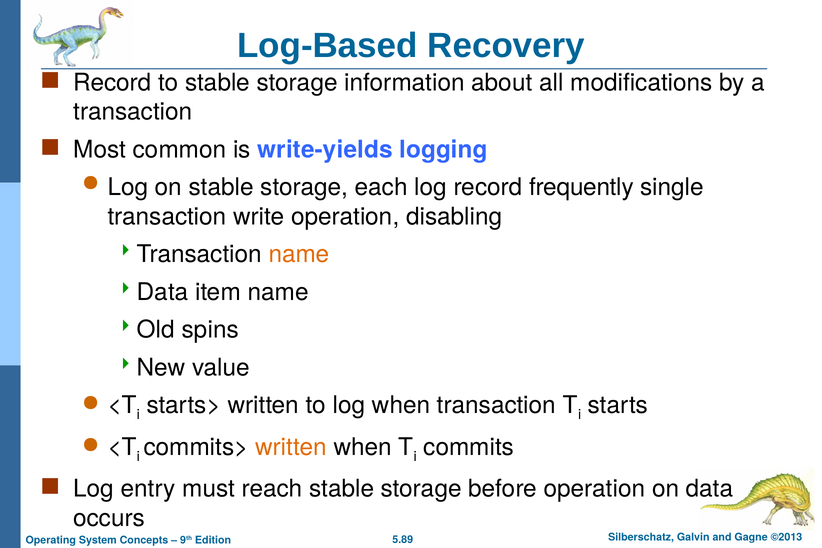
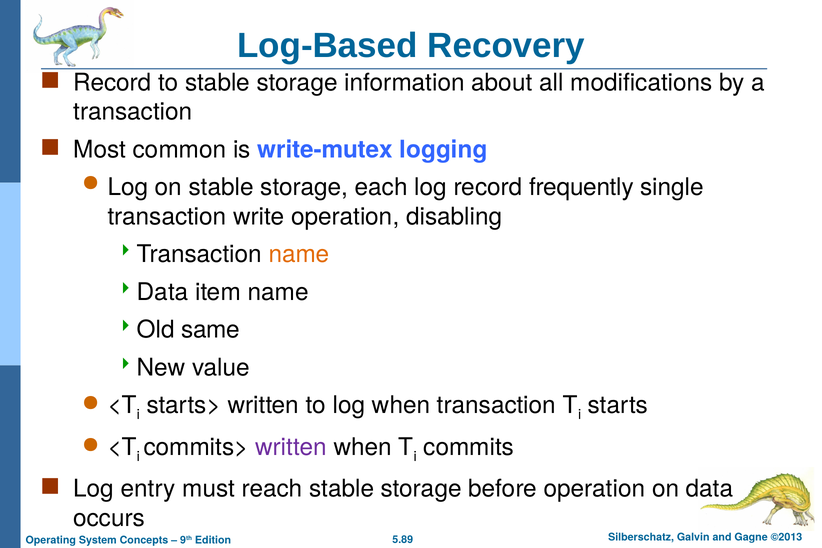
write-yields: write-yields -> write-mutex (325, 150)
spins: spins -> same (211, 330)
written colour: orange -> purple (291, 447)
